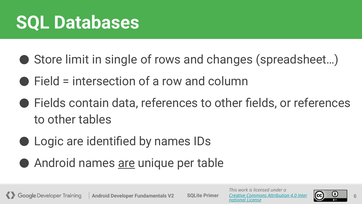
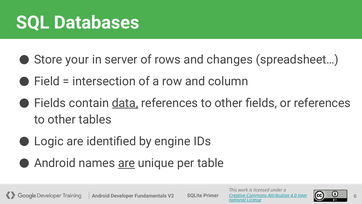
limit: limit -> your (77, 59)
single: single -> server (121, 59)
data underline: none -> present (125, 103)
by names: names -> engine (172, 141)
